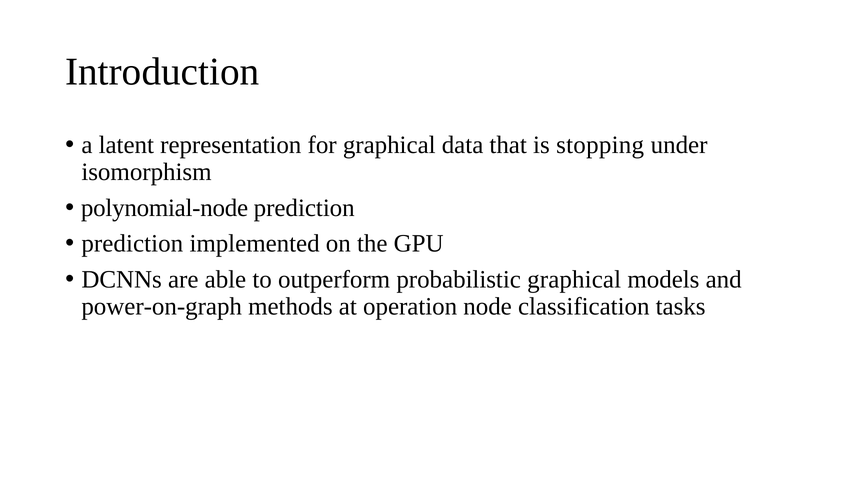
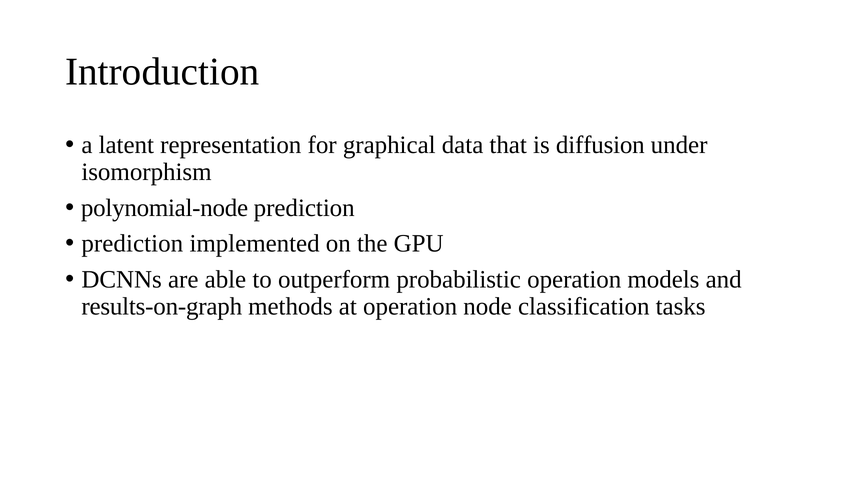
stopping: stopping -> diffusion (600, 145)
probabilistic graphical: graphical -> operation (574, 280)
power-on-graph: power-on-graph -> results-on-graph (162, 307)
